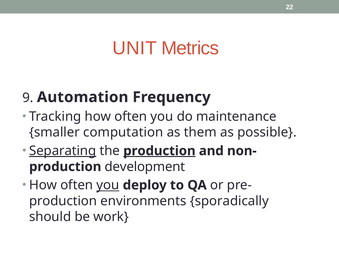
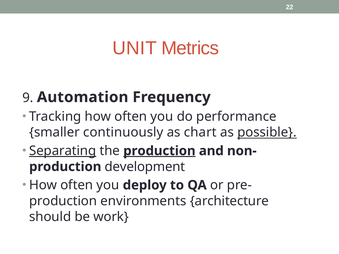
maintenance: maintenance -> performance (236, 117)
computation: computation -> continuously (123, 133)
them: them -> chart (200, 133)
possible underline: none -> present (267, 133)
you underline: present -> none (108, 185)
sporadically: sporadically -> architecture (229, 201)
